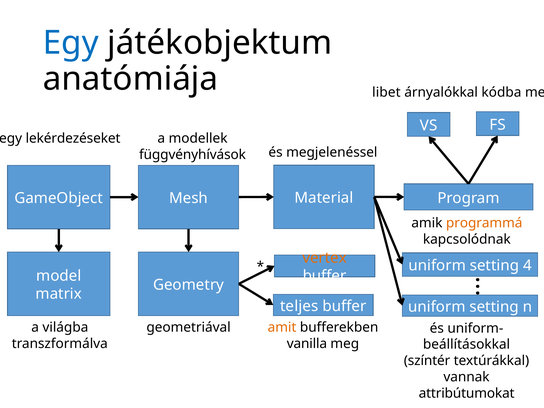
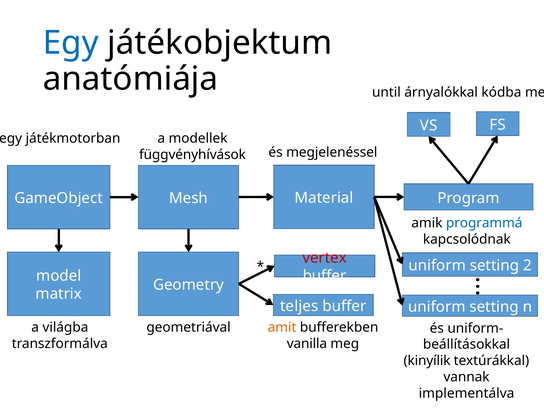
libet: libet -> until (386, 92)
lekérdezéseket: lekérdezéseket -> játékmotorban (73, 138)
programmá colour: orange -> blue (484, 223)
vertex colour: orange -> red (325, 258)
4: 4 -> 2 (527, 266)
színtér: színtér -> kinyílik (427, 361)
attribútumokat: attribútumokat -> implementálva (467, 393)
